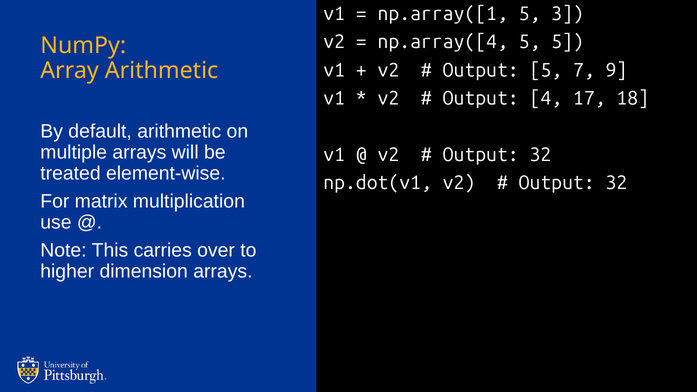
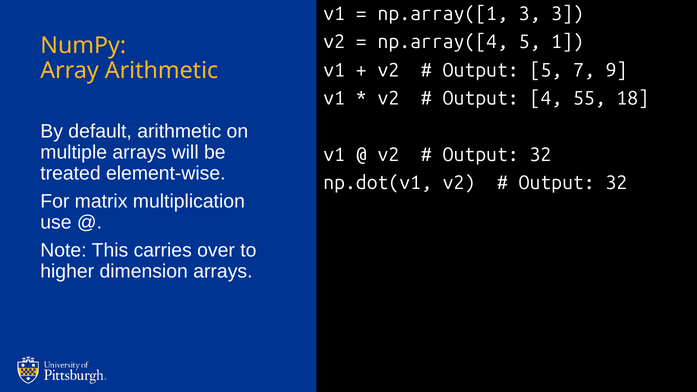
np.array([1 5: 5 -> 3 (530, 14)
5 5: 5 -> 1 (568, 42)
17: 17 -> 55 (589, 98)
